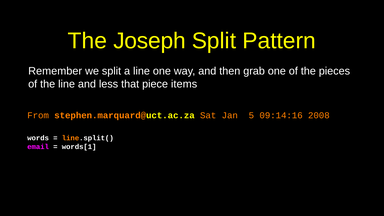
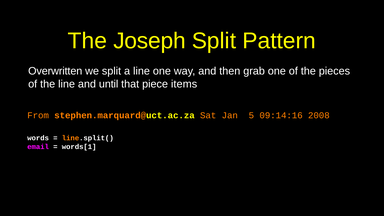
Remember: Remember -> Overwritten (55, 71)
less: less -> until (109, 84)
